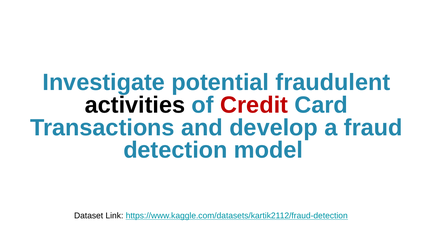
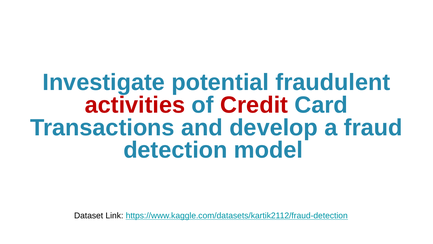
activities colour: black -> red (135, 105)
